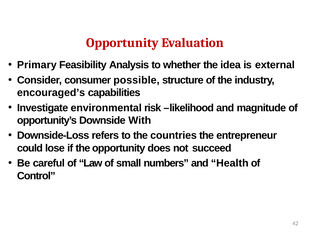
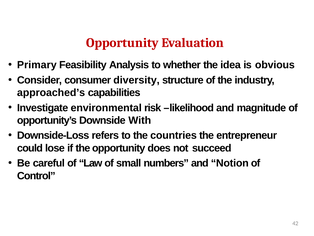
external: external -> obvious (275, 65)
possible: possible -> diversity (136, 80)
encouraged’s: encouraged’s -> approached’s (51, 93)
Health: Health -> Notion (230, 163)
